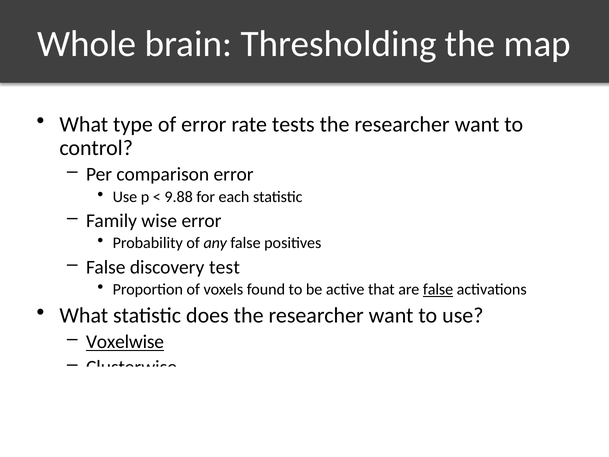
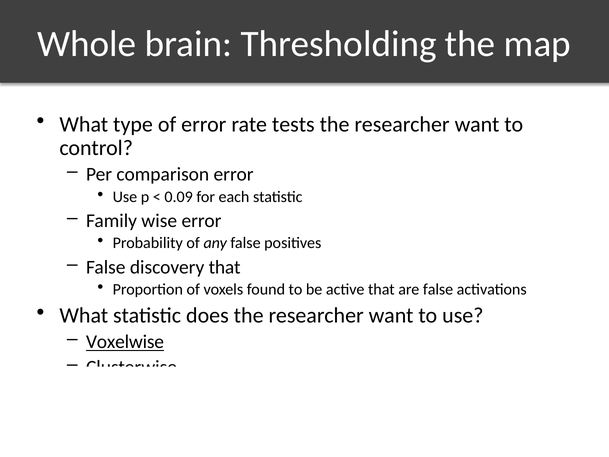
9.88: 9.88 -> 0.09 (179, 197)
discovery test: test -> that (225, 267)
false underline: present -> none (438, 289)
